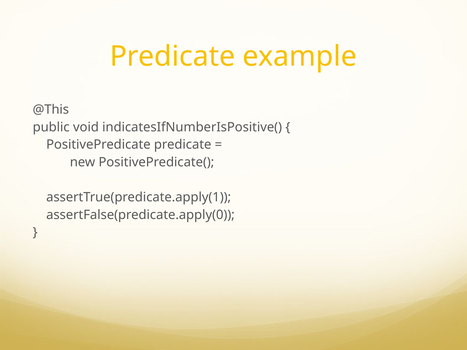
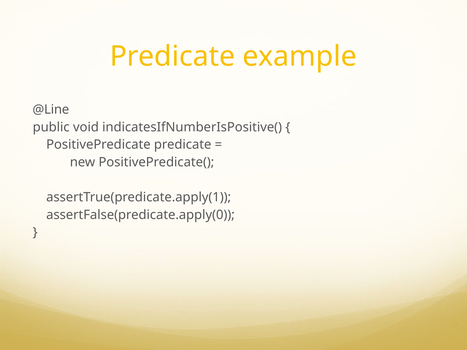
@This: @This -> @Line (51, 110)
